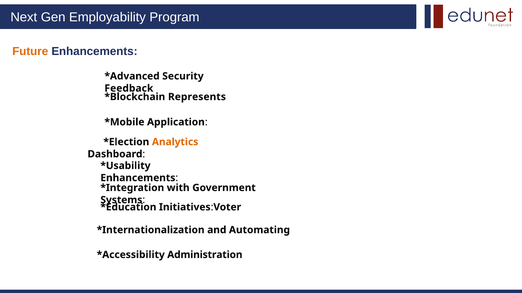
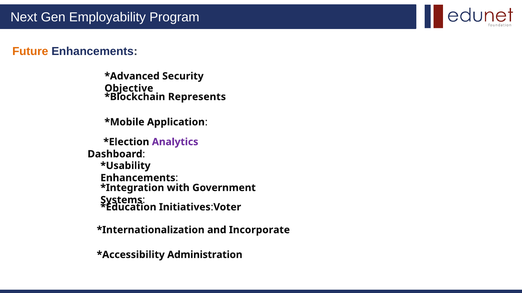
Feedback: Feedback -> Objective (129, 88)
Analytics colour: orange -> purple (175, 142)
Automating: Automating -> Incorporate (259, 230)
